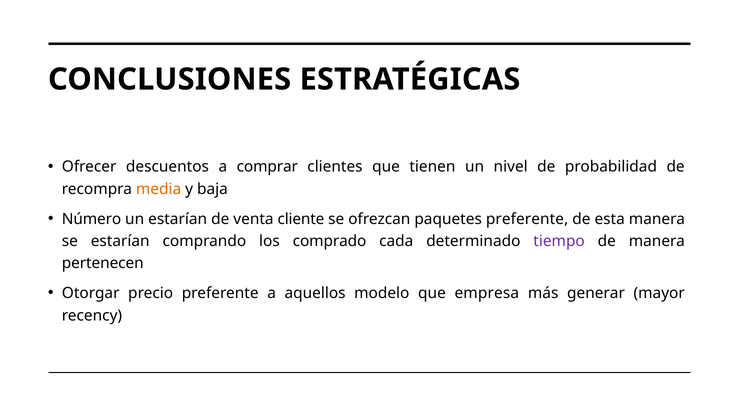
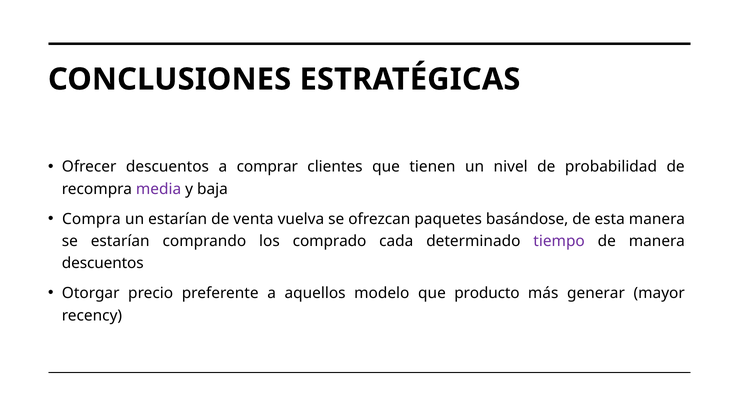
media colour: orange -> purple (159, 189)
Número: Número -> Compra (91, 219)
cliente: cliente -> vuelva (301, 219)
paquetes preferente: preferente -> basándose (527, 219)
pertenecen: pertenecen -> descuentos (103, 263)
empresa: empresa -> producto (487, 293)
